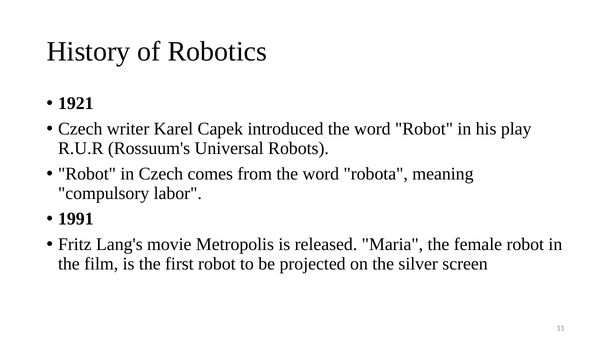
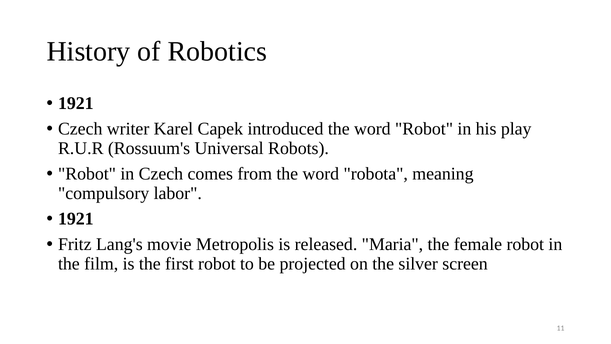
1991: 1991 -> 1921 (76, 219)
